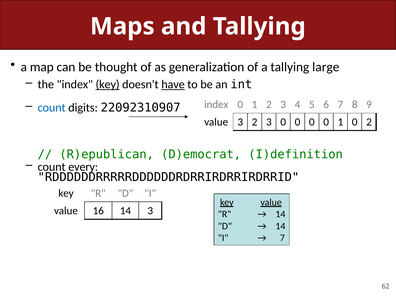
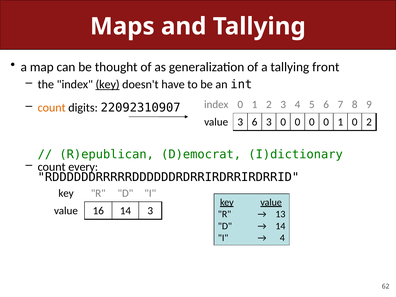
large: large -> front (326, 67)
have underline: present -> none (173, 84)
count colour: blue -> orange (52, 108)
3 2: 2 -> 6 (255, 122)
I)definition: I)definition -> I)dictionary (296, 154)
14: 14 -> 13 (280, 214)
7: 7 -> 4 (282, 238)
